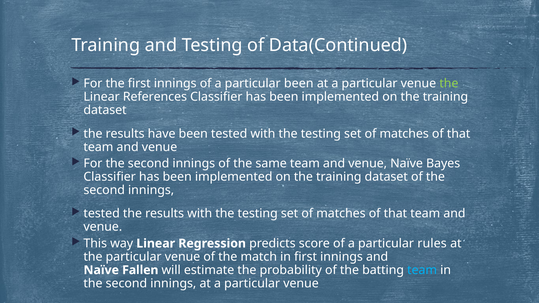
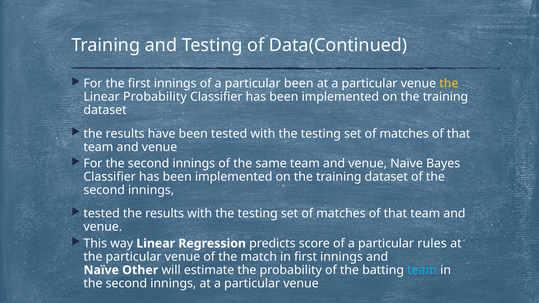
the colour: light green -> yellow (449, 84)
Linear References: References -> Probability (155, 97)
Fallen: Fallen -> Other (140, 270)
